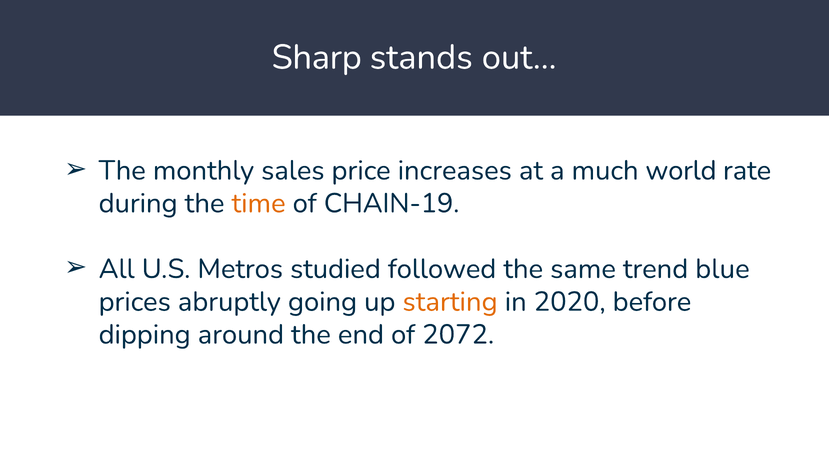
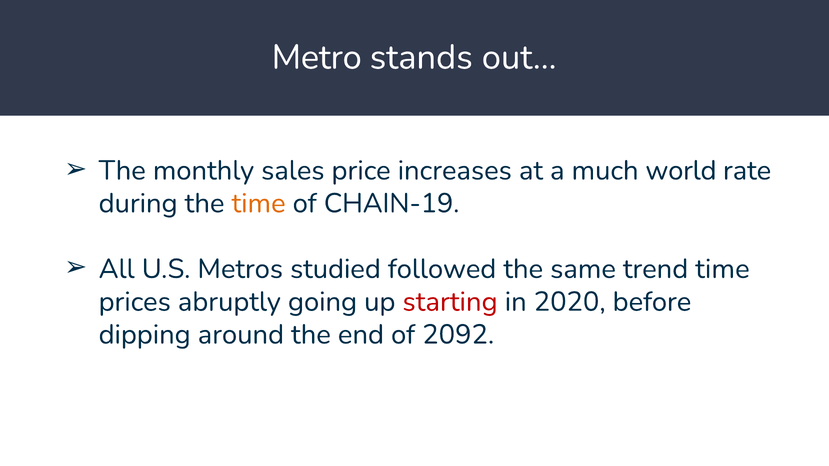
Sharp: Sharp -> Metro (317, 57)
trend blue: blue -> time (722, 269)
starting colour: orange -> red (450, 302)
2072: 2072 -> 2092 (458, 335)
